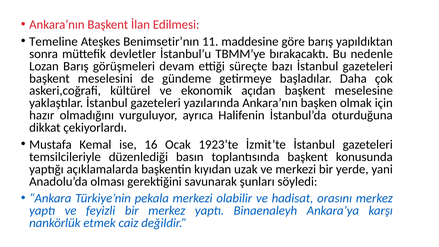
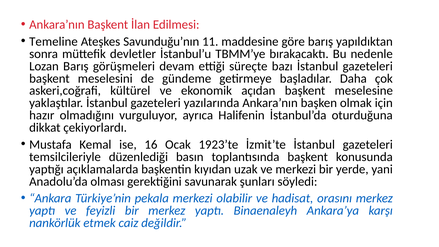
Benimsetir’nın: Benimsetir’nın -> Savunduğu’nın (161, 42)
